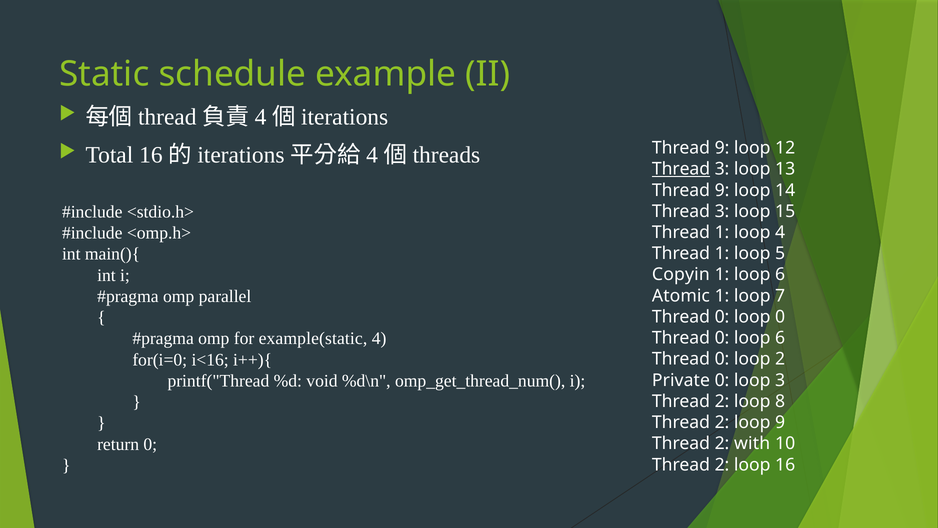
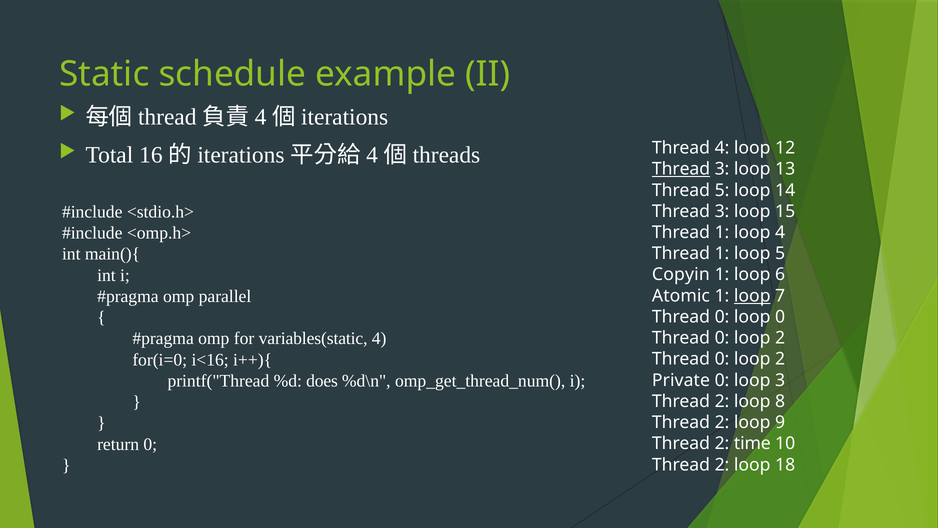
9: 9 -> 4 (722, 148)
9: 9 -> 5 (722, 190)
loop underline: none -> present (752, 296)
example(static: example(static -> variables(static (313, 338)
6: 6 -> 2 (780, 338)
void: void -> does (322, 381)
with: with -> time (752, 443)
16: 16 -> 18 (785, 464)
